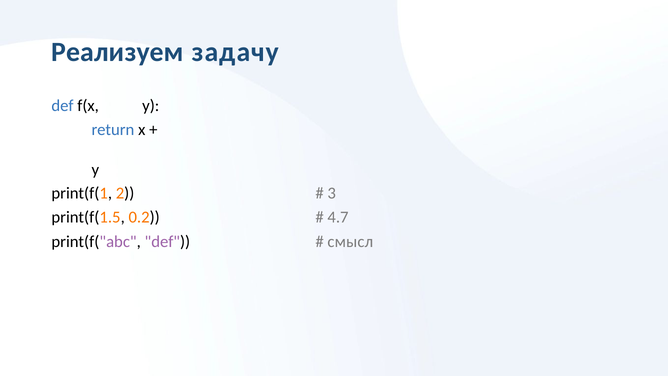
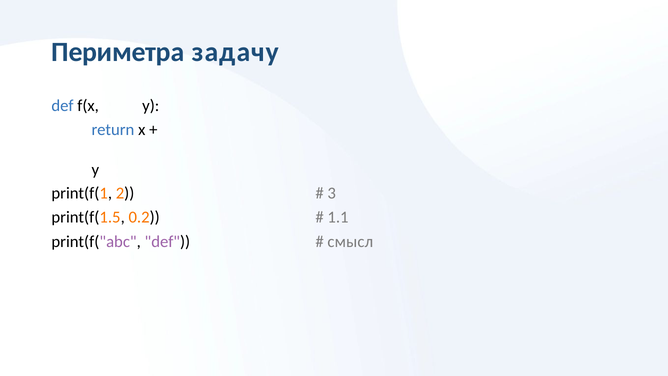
Реализуем: Реализуем -> Периметра (118, 52)
4.7: 4.7 -> 1.1 (338, 217)
